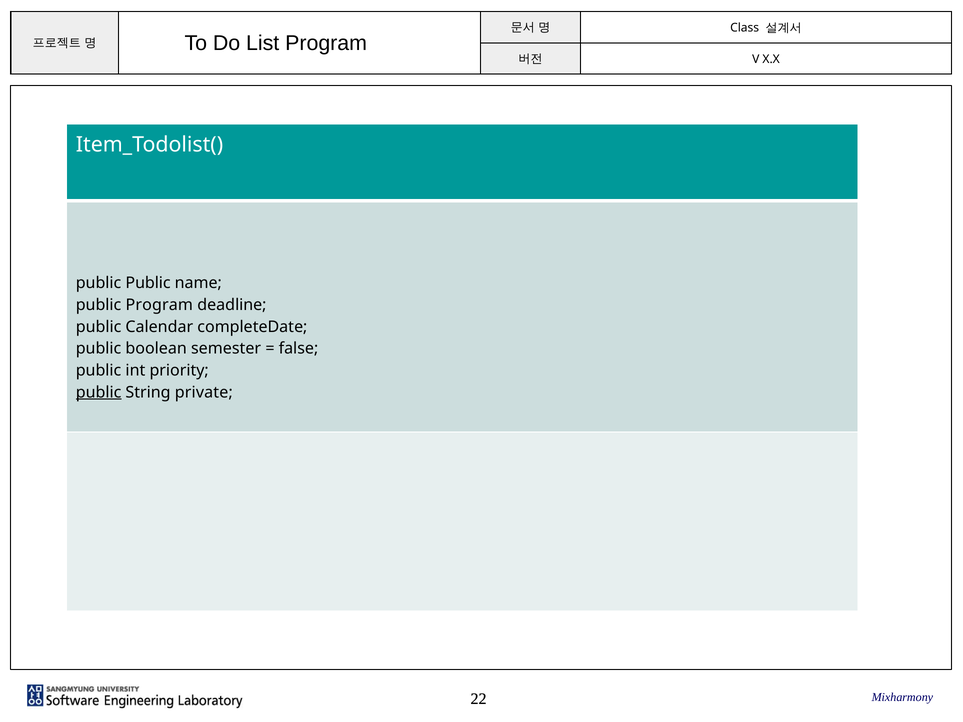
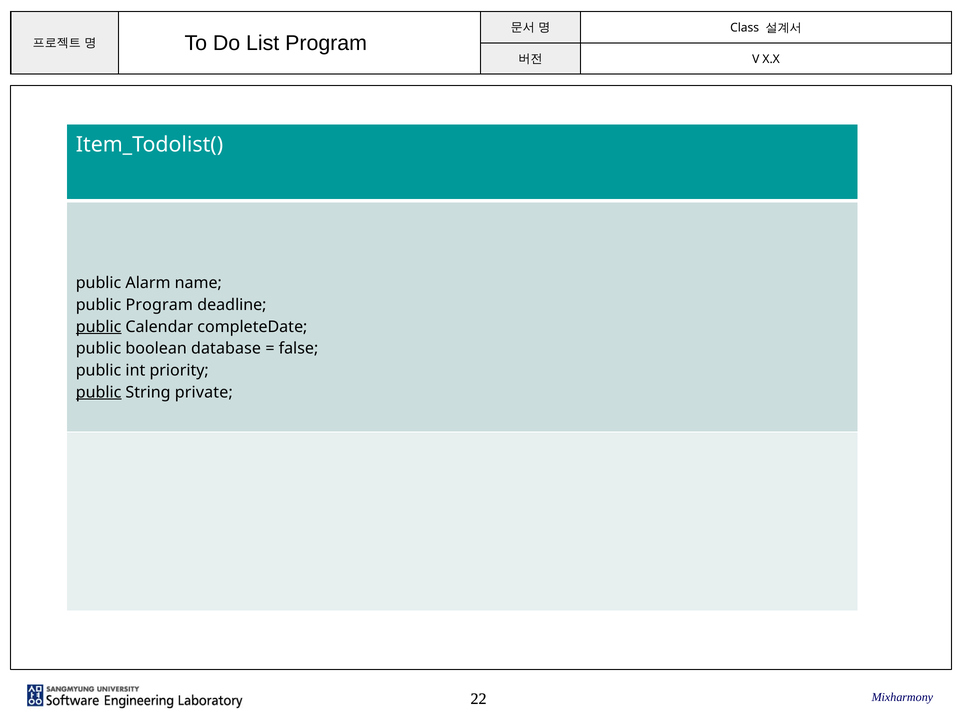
public Public: Public -> Alarm (148, 283)
public underline: none -> present (99, 327)
semester: semester -> database (226, 349)
